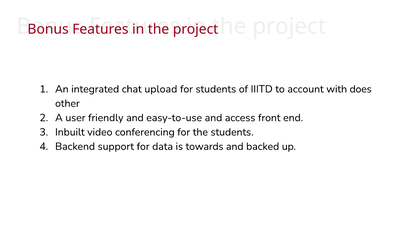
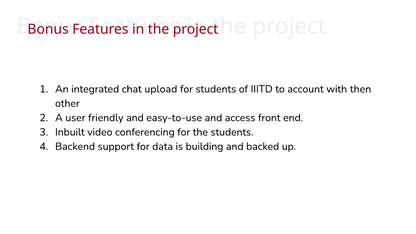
does: does -> then (361, 89)
towards: towards -> building (205, 146)
